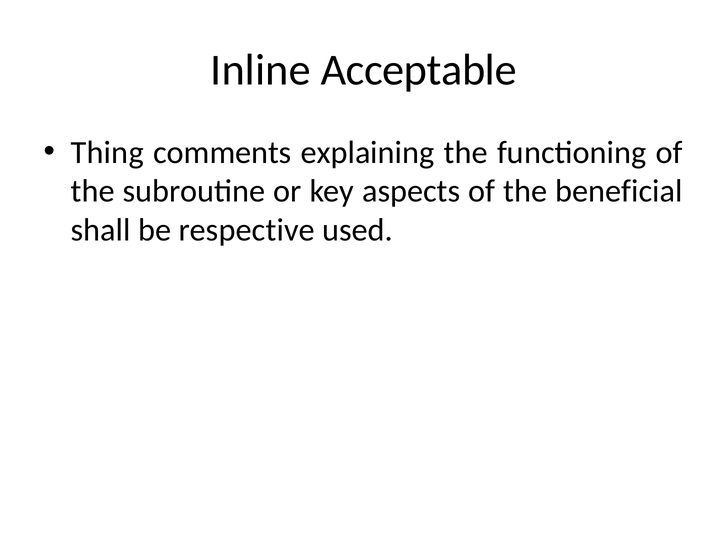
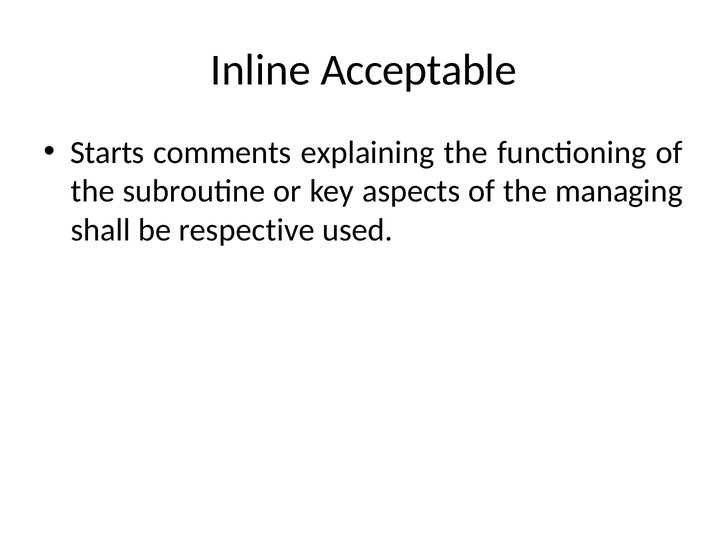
Thing: Thing -> Starts (108, 153)
beneficial: beneficial -> managing (619, 191)
